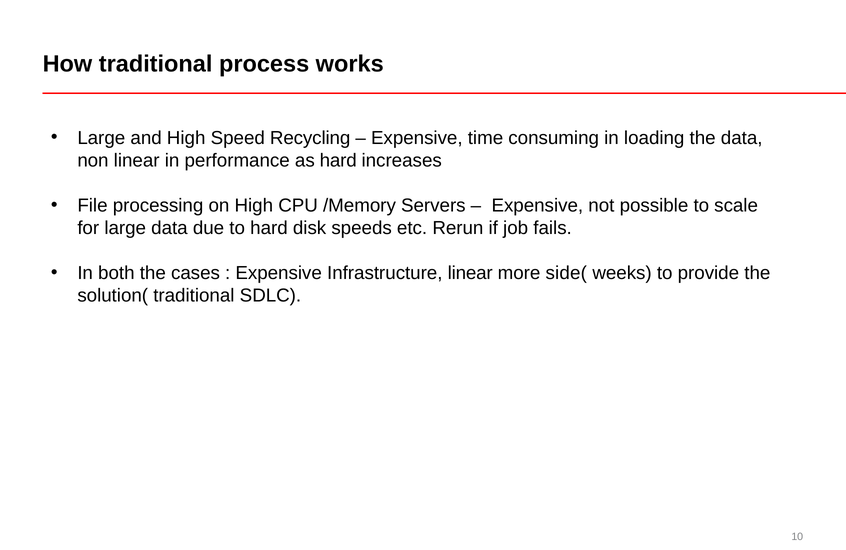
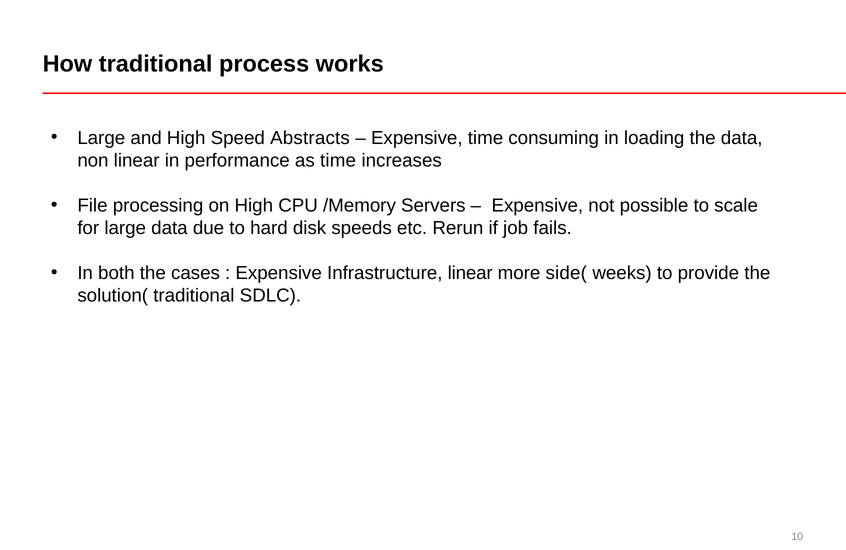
Recycling: Recycling -> Abstracts (310, 138)
as hard: hard -> time (338, 160)
